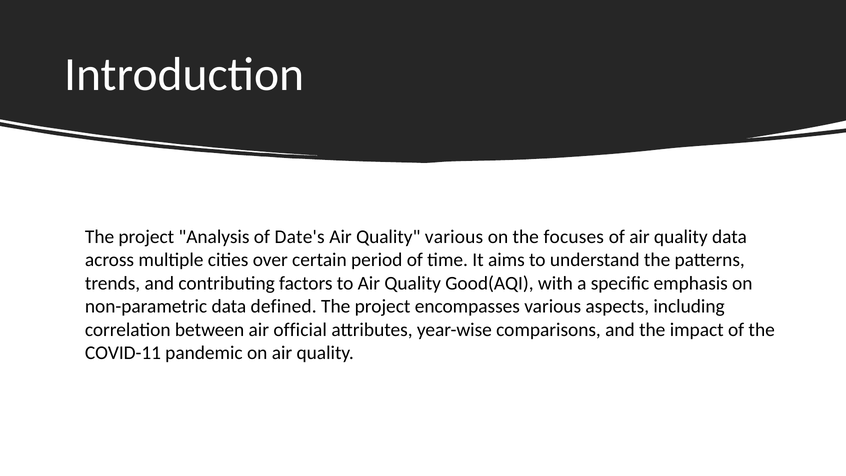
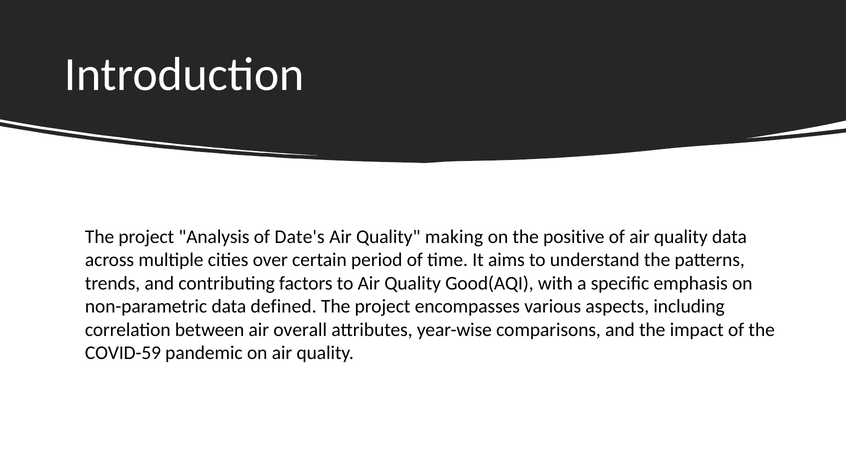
Quality various: various -> making (454, 237)
focuses: focuses -> positive (574, 237)
official: official -> overall (300, 330)
COVID-11: COVID-11 -> COVID-59 (123, 353)
